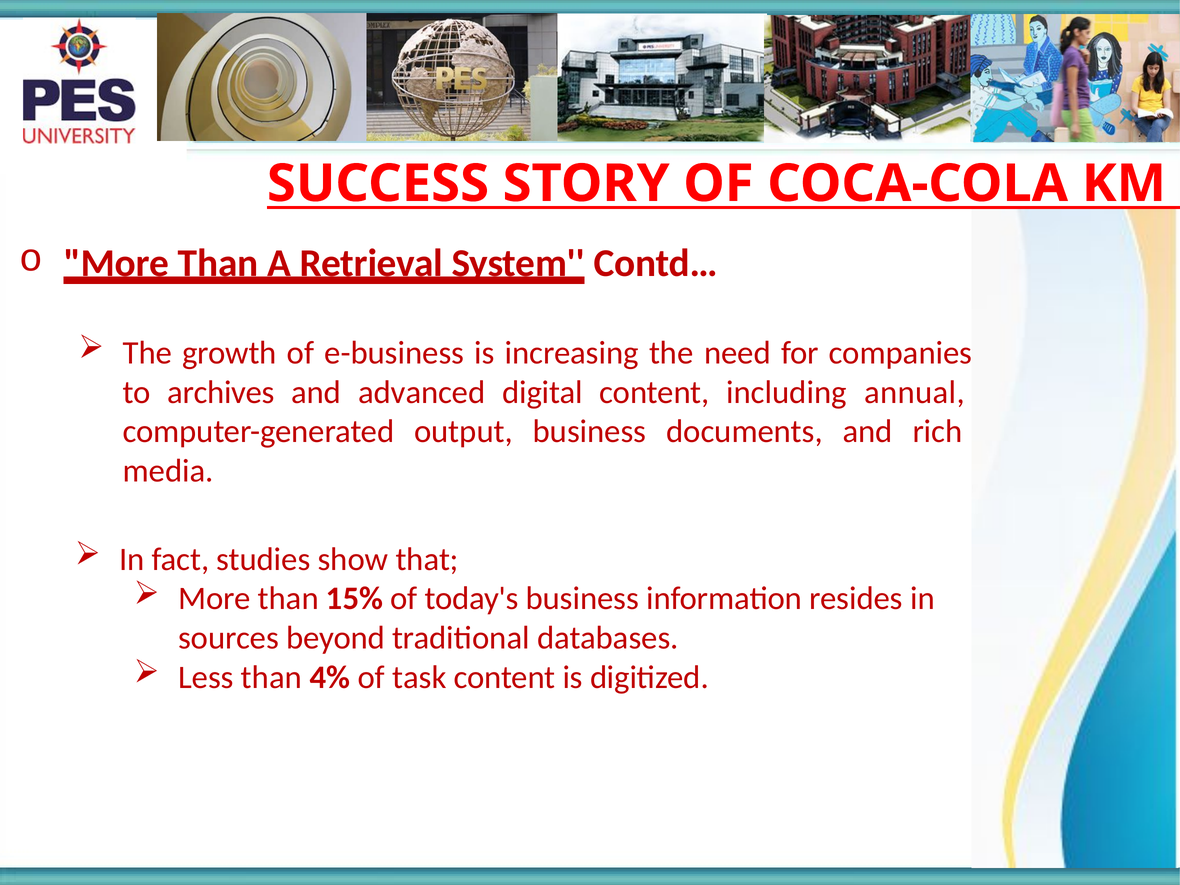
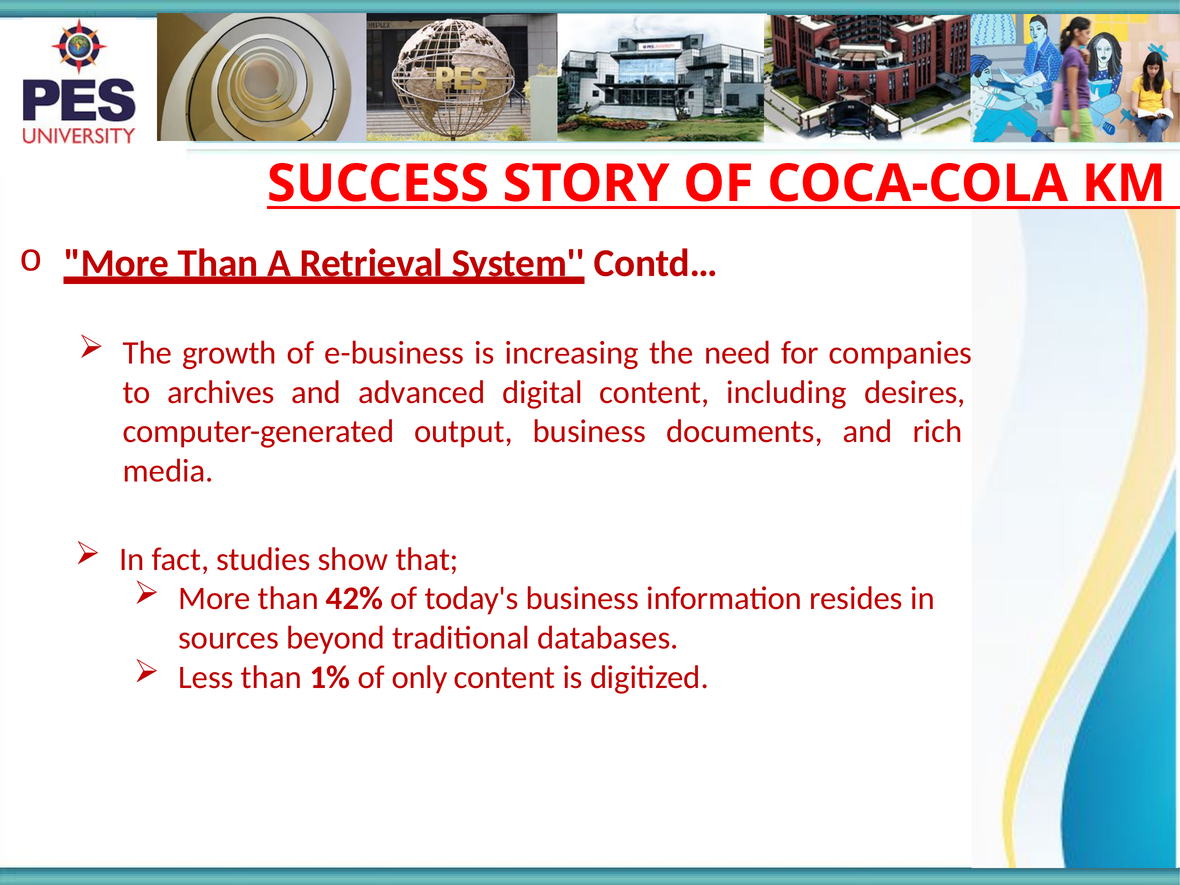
annual: annual -> desires (915, 392)
15%: 15% -> 42% (354, 599)
4%: 4% -> 1% (330, 677)
task: task -> only (419, 677)
